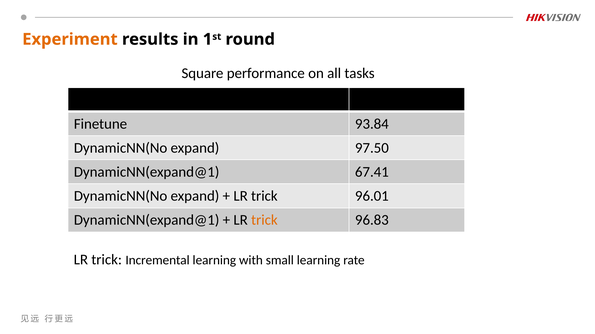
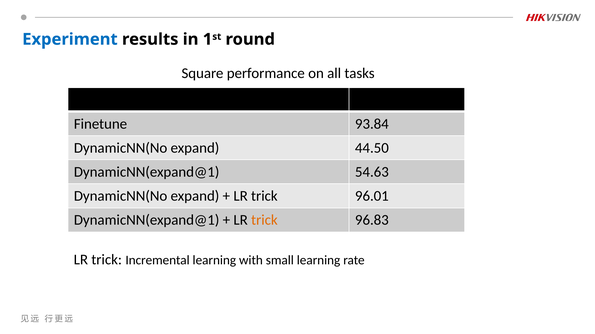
Experiment colour: orange -> blue (70, 39)
97.50: 97.50 -> 44.50 (372, 148)
67.41: 67.41 -> 54.63 (372, 172)
